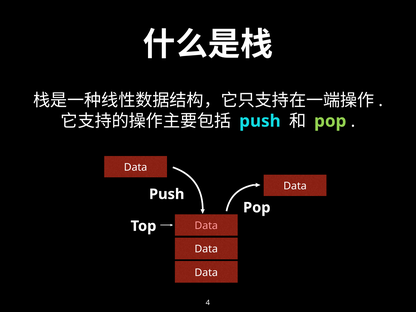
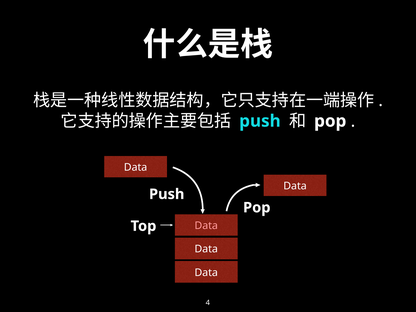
pop colour: light green -> white (330, 121)
